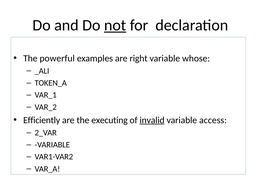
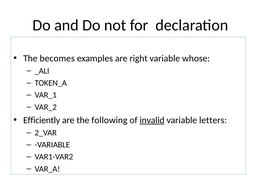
not underline: present -> none (115, 25)
powerful: powerful -> becomes (57, 58)
executing: executing -> following (109, 120)
access: access -> letters (213, 120)
